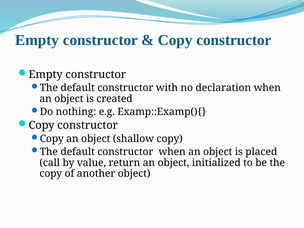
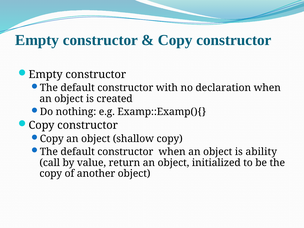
placed: placed -> ability (261, 152)
